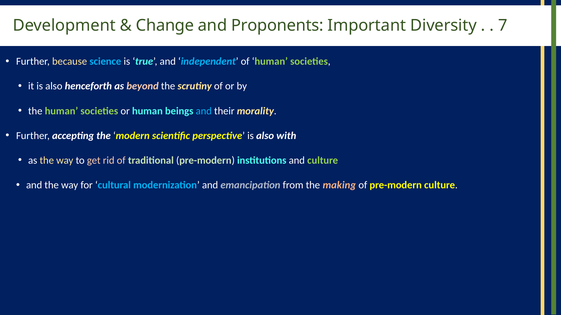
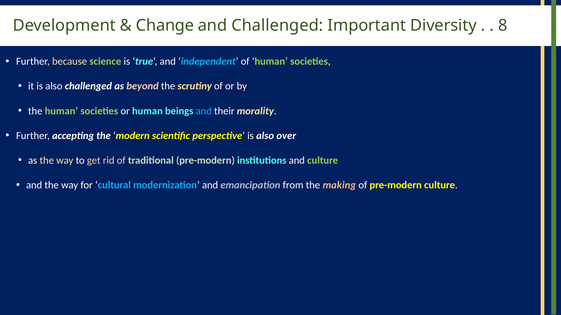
and Proponents: Proponents -> Challenged (277, 26)
7: 7 -> 8 (503, 26)
science colour: light blue -> light green (105, 62)
also henceforth: henceforth -> challenged (88, 86)
with: with -> over (286, 136)
